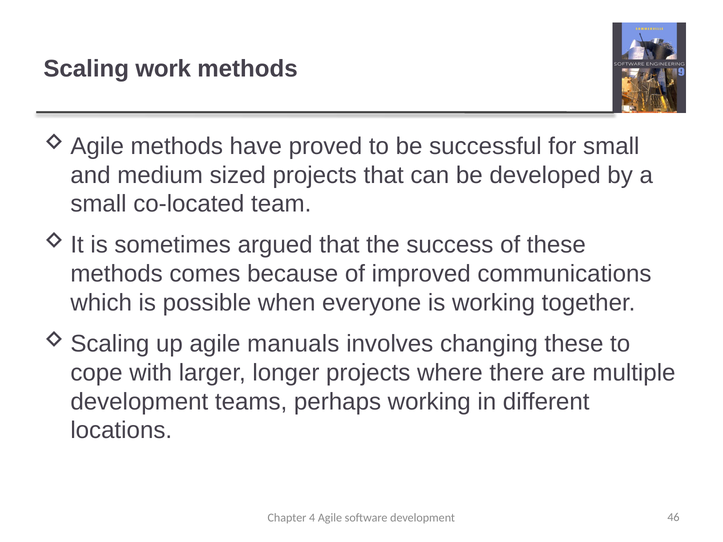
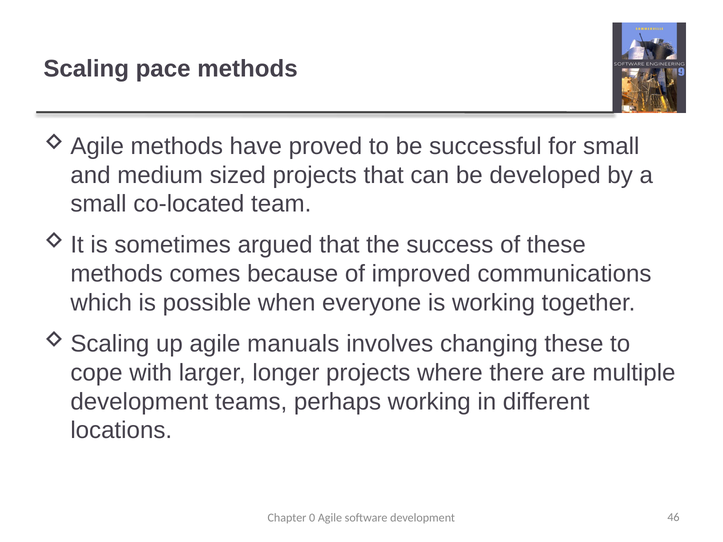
work: work -> pace (163, 69)
4: 4 -> 0 (312, 518)
